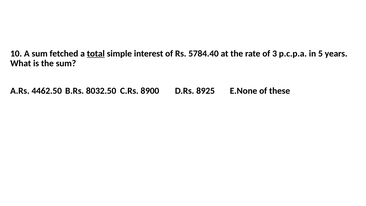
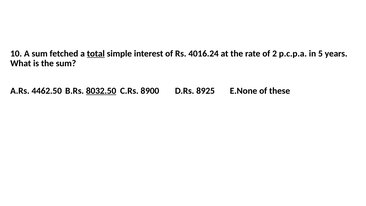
5784.40: 5784.40 -> 4016.24 (204, 53)
3: 3 -> 2 (275, 53)
8032.50 underline: none -> present (101, 91)
